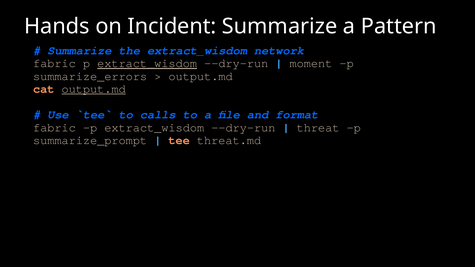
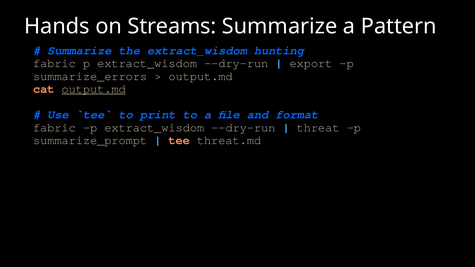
Incident: Incident -> Streams (172, 27)
network: network -> hunting (279, 51)
extract_wisdom underline: present -> none (147, 63)
moment: moment -> export (311, 63)
calls: calls -> print (158, 115)
